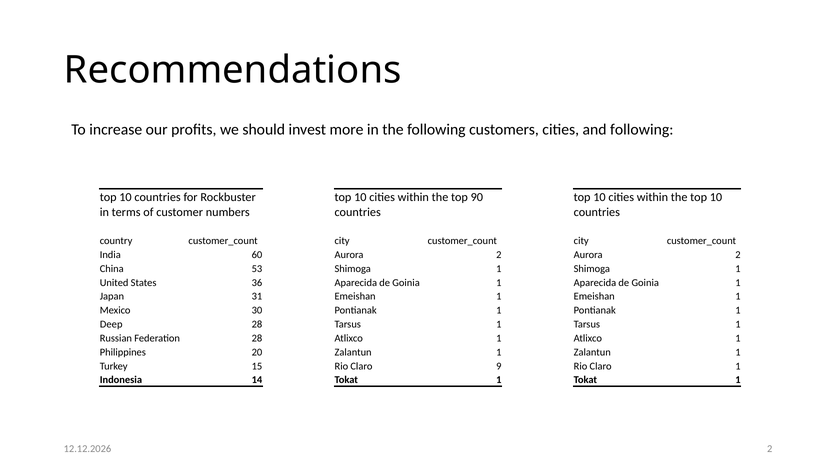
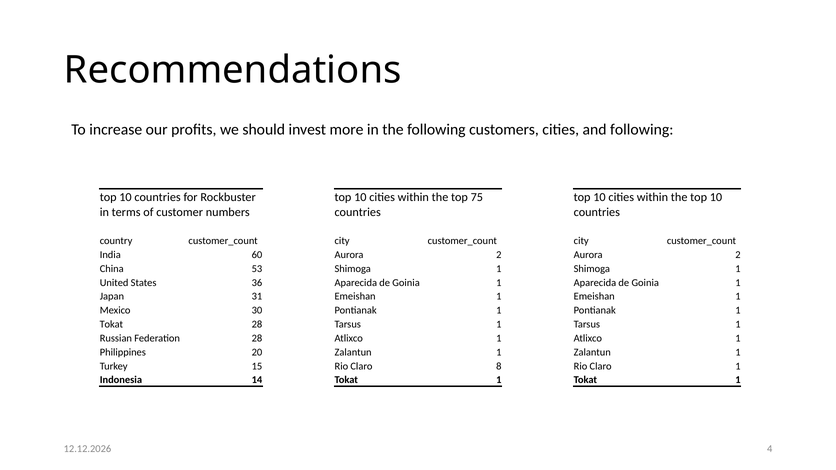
90: 90 -> 75 (477, 197)
Deep: Deep -> Tokat (111, 325)
9: 9 -> 8 (499, 366)
2: 2 -> 4 (770, 449)
